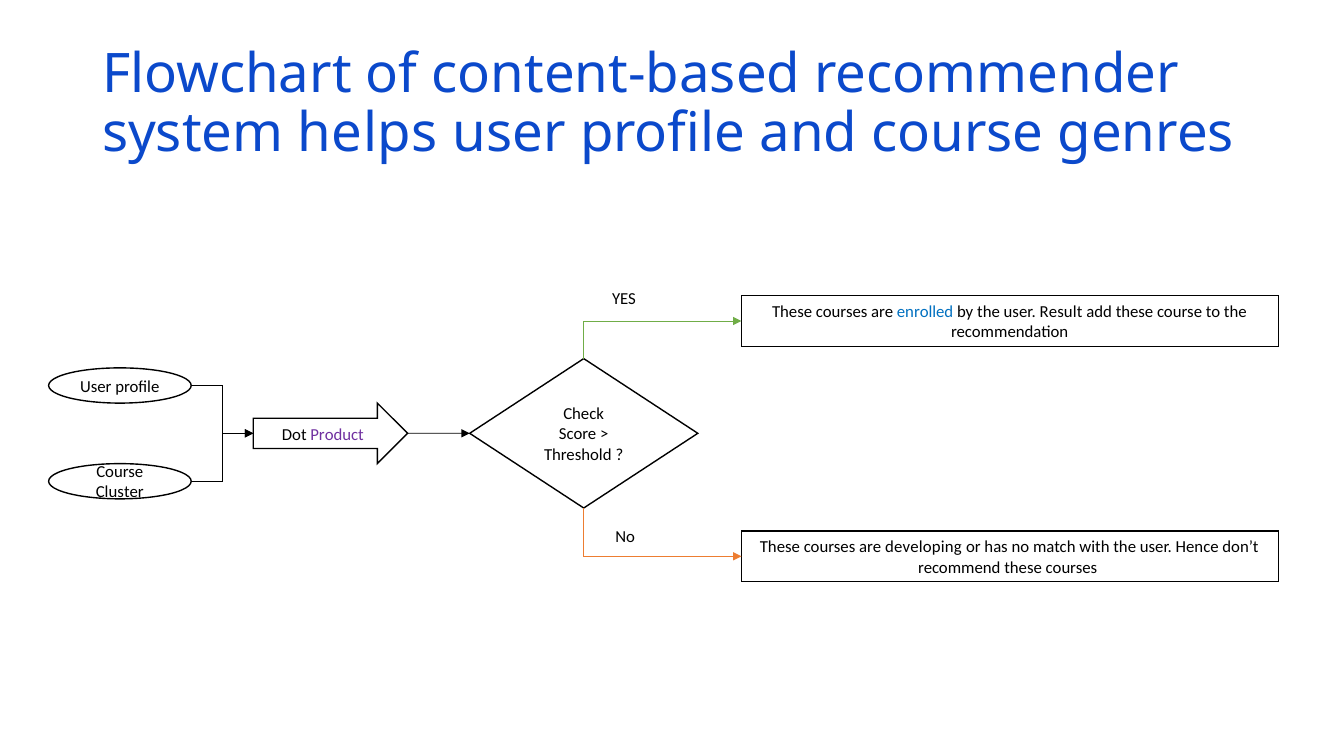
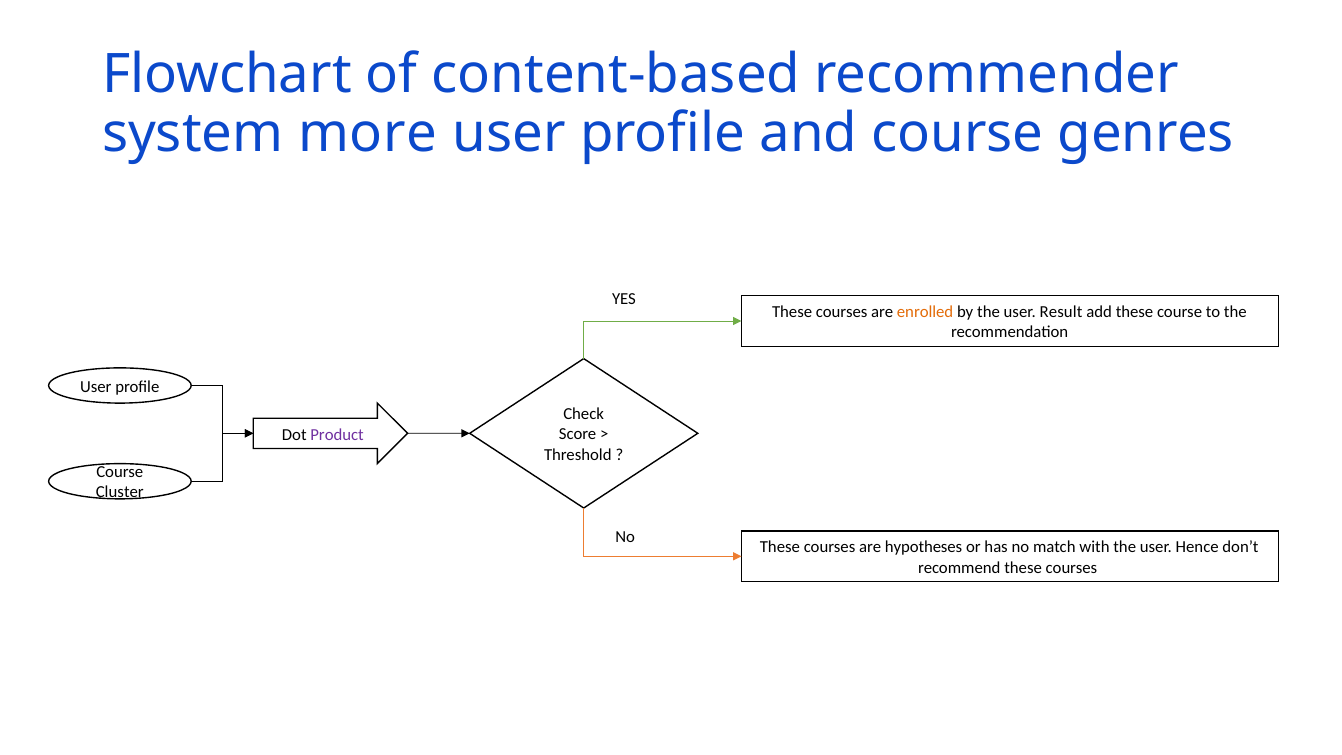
helps: helps -> more (368, 133)
enrolled colour: blue -> orange (925, 312)
developing: developing -> hypotheses (924, 547)
